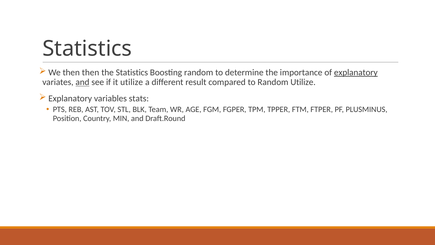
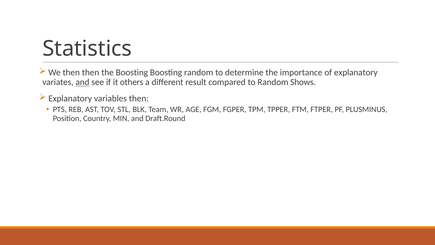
the Statistics: Statistics -> Boosting (132, 72)
explanatory underline: present -> none (356, 72)
it utilize: utilize -> others (132, 82)
Random Utilize: Utilize -> Shows (303, 82)
variables stats: stats -> then (139, 98)
